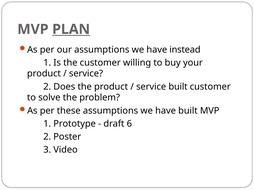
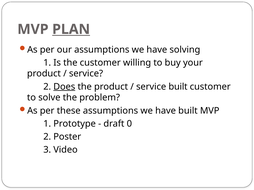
instead: instead -> solving (185, 50)
Does underline: none -> present (64, 87)
6: 6 -> 0 (129, 124)
